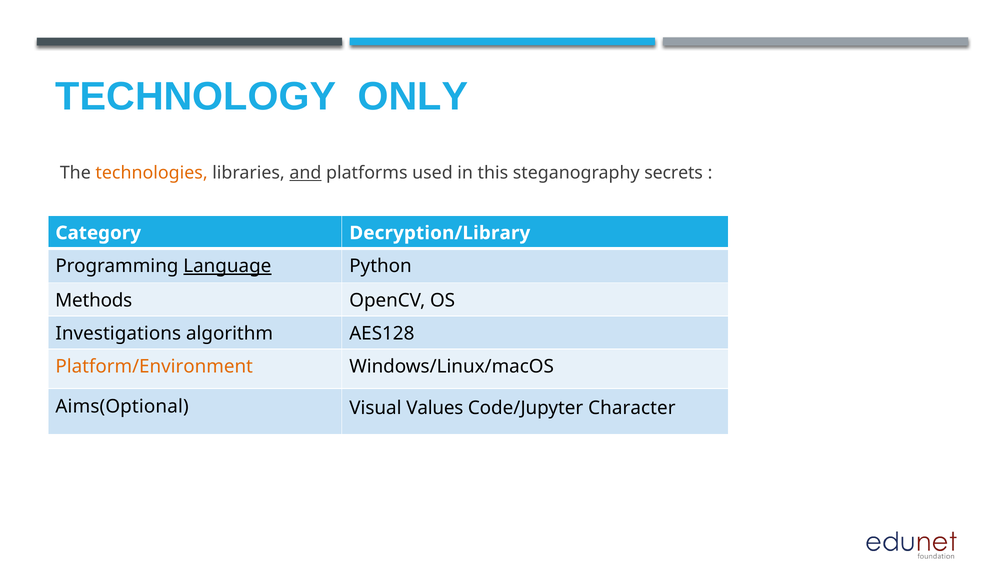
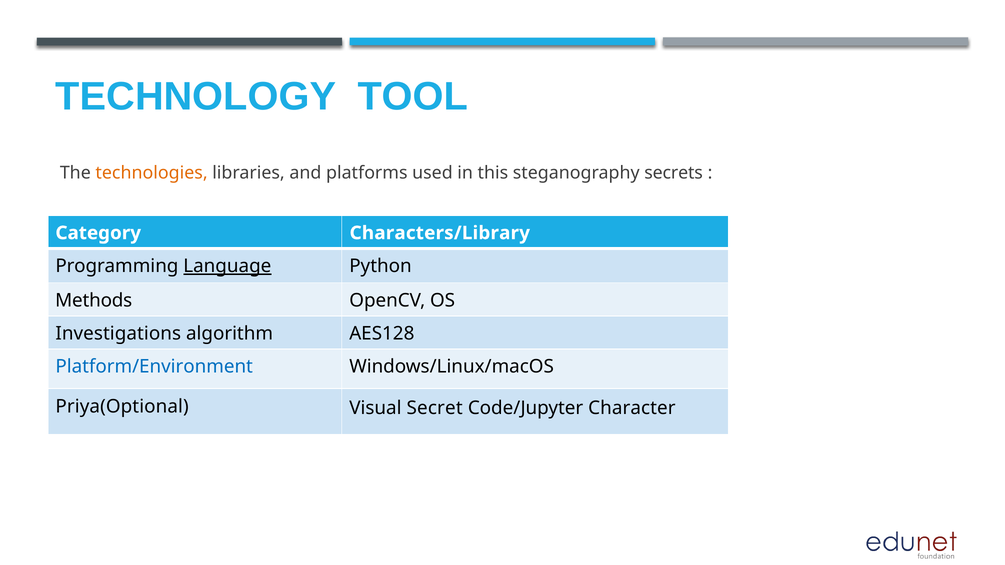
ONLY: ONLY -> TOOL (413, 97)
and underline: present -> none (305, 173)
Decryption/Library: Decryption/Library -> Characters/Library (440, 233)
Platform/Environment colour: orange -> blue (154, 367)
Aims(Optional: Aims(Optional -> Priya(Optional (122, 407)
Values: Values -> Secret (435, 408)
